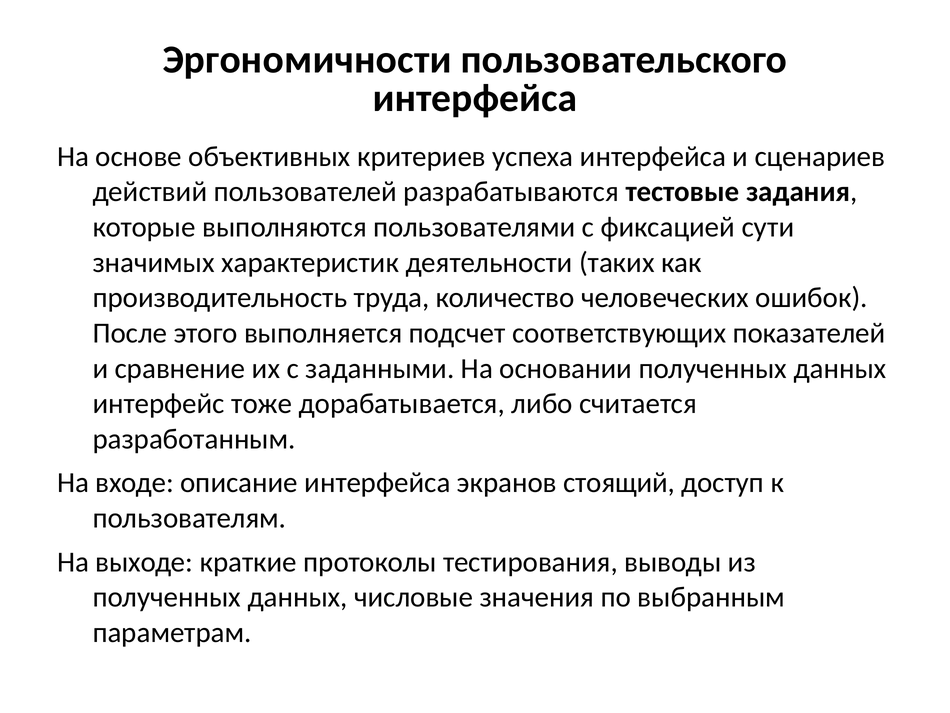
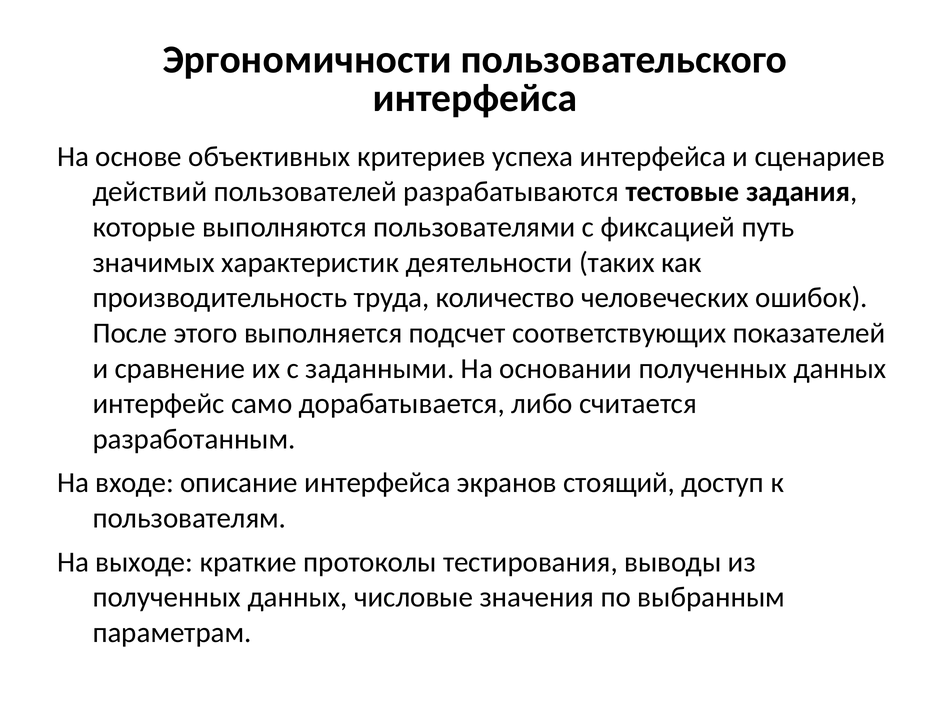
сути: сути -> путь (768, 227)
тоже: тоже -> само (262, 403)
